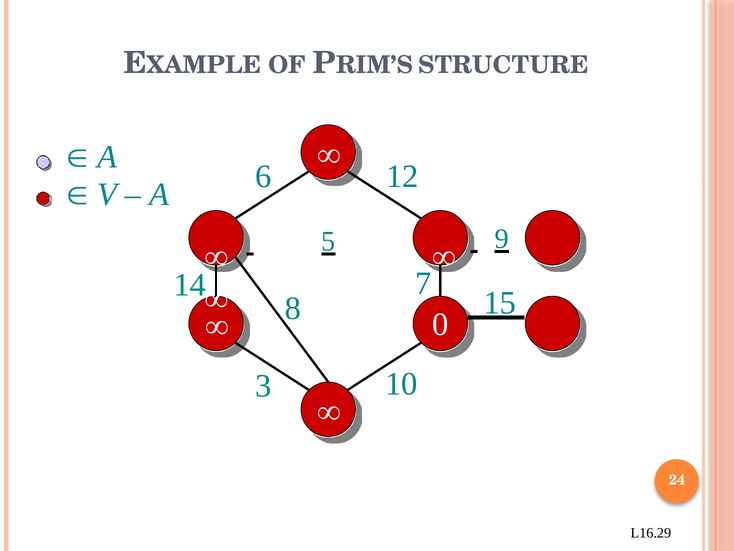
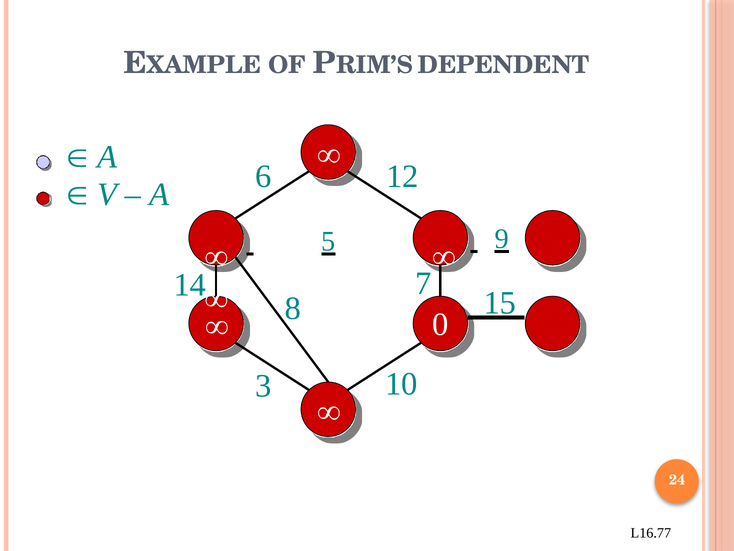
STRUCTURE: STRUCTURE -> DEPENDENT (504, 65)
L16.29: L16.29 -> L16.77 (651, 533)
